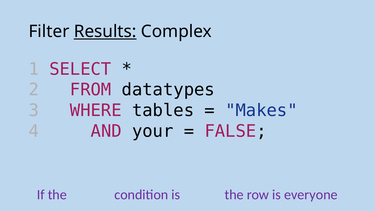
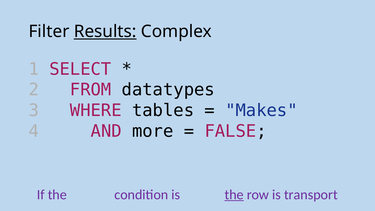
your: your -> more (153, 131)
the underline: none -> present (234, 195)
everyone: everyone -> transport (311, 195)
